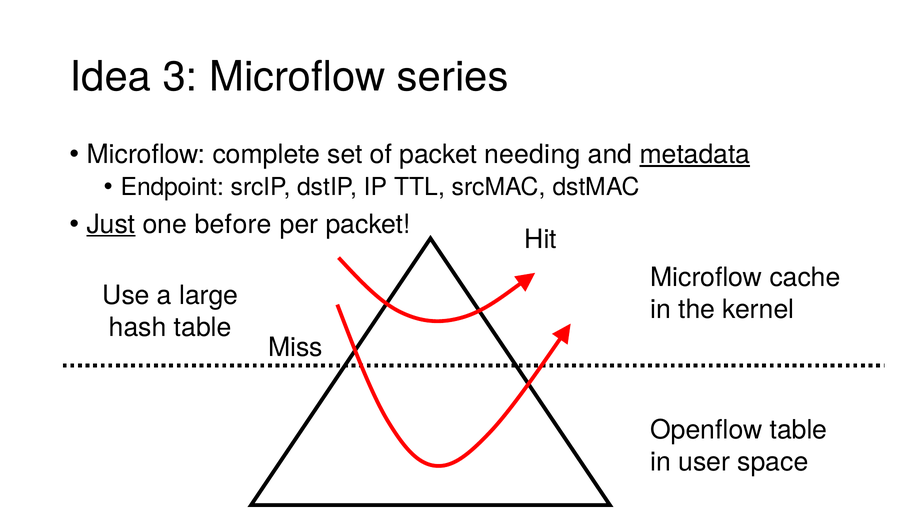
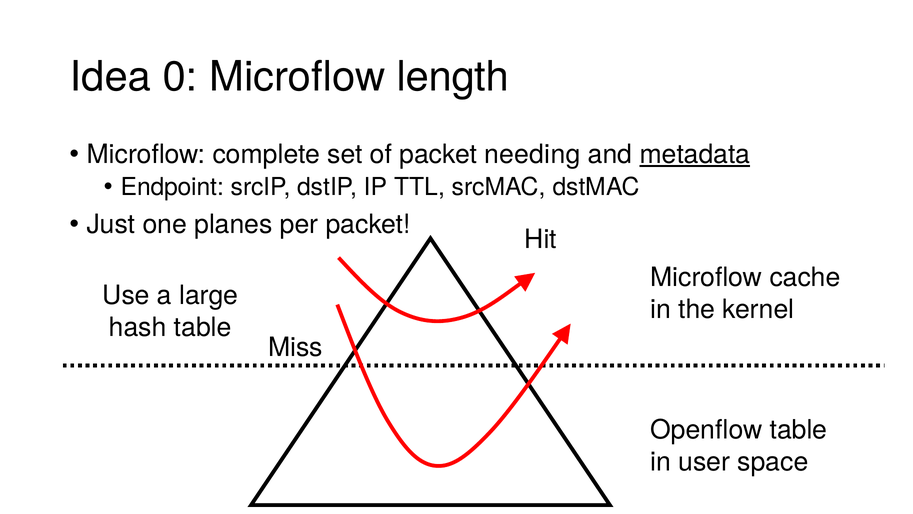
3: 3 -> 0 (180, 77)
series: series -> length (453, 77)
Just underline: present -> none (111, 224)
before: before -> planes (233, 224)
